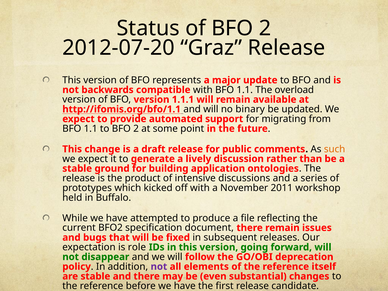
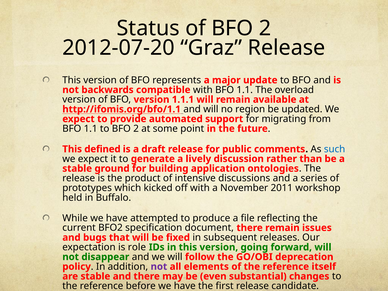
binary: binary -> region (250, 109)
change: change -> defined (102, 149)
such colour: orange -> blue (335, 149)
